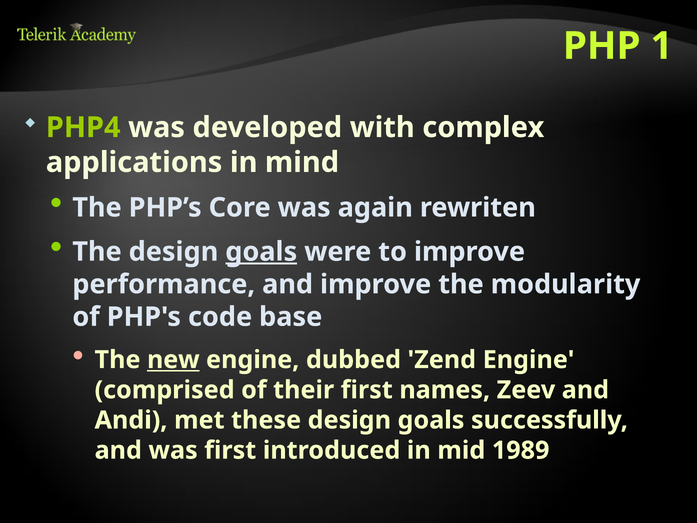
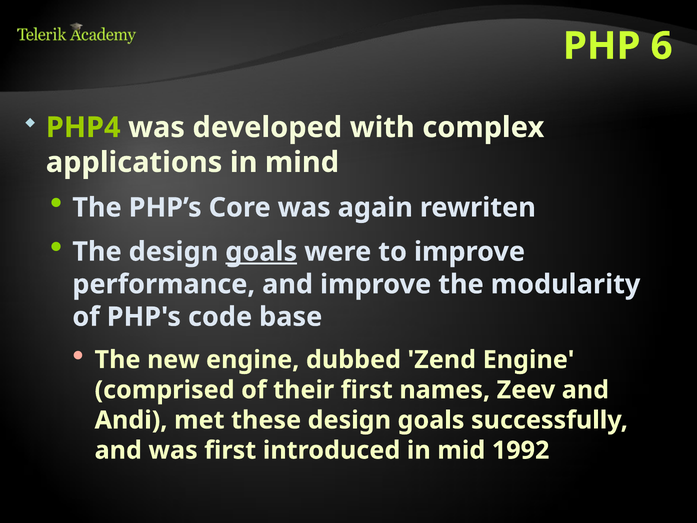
1: 1 -> 6 (662, 46)
new underline: present -> none (173, 360)
1989: 1989 -> 1992 (521, 450)
